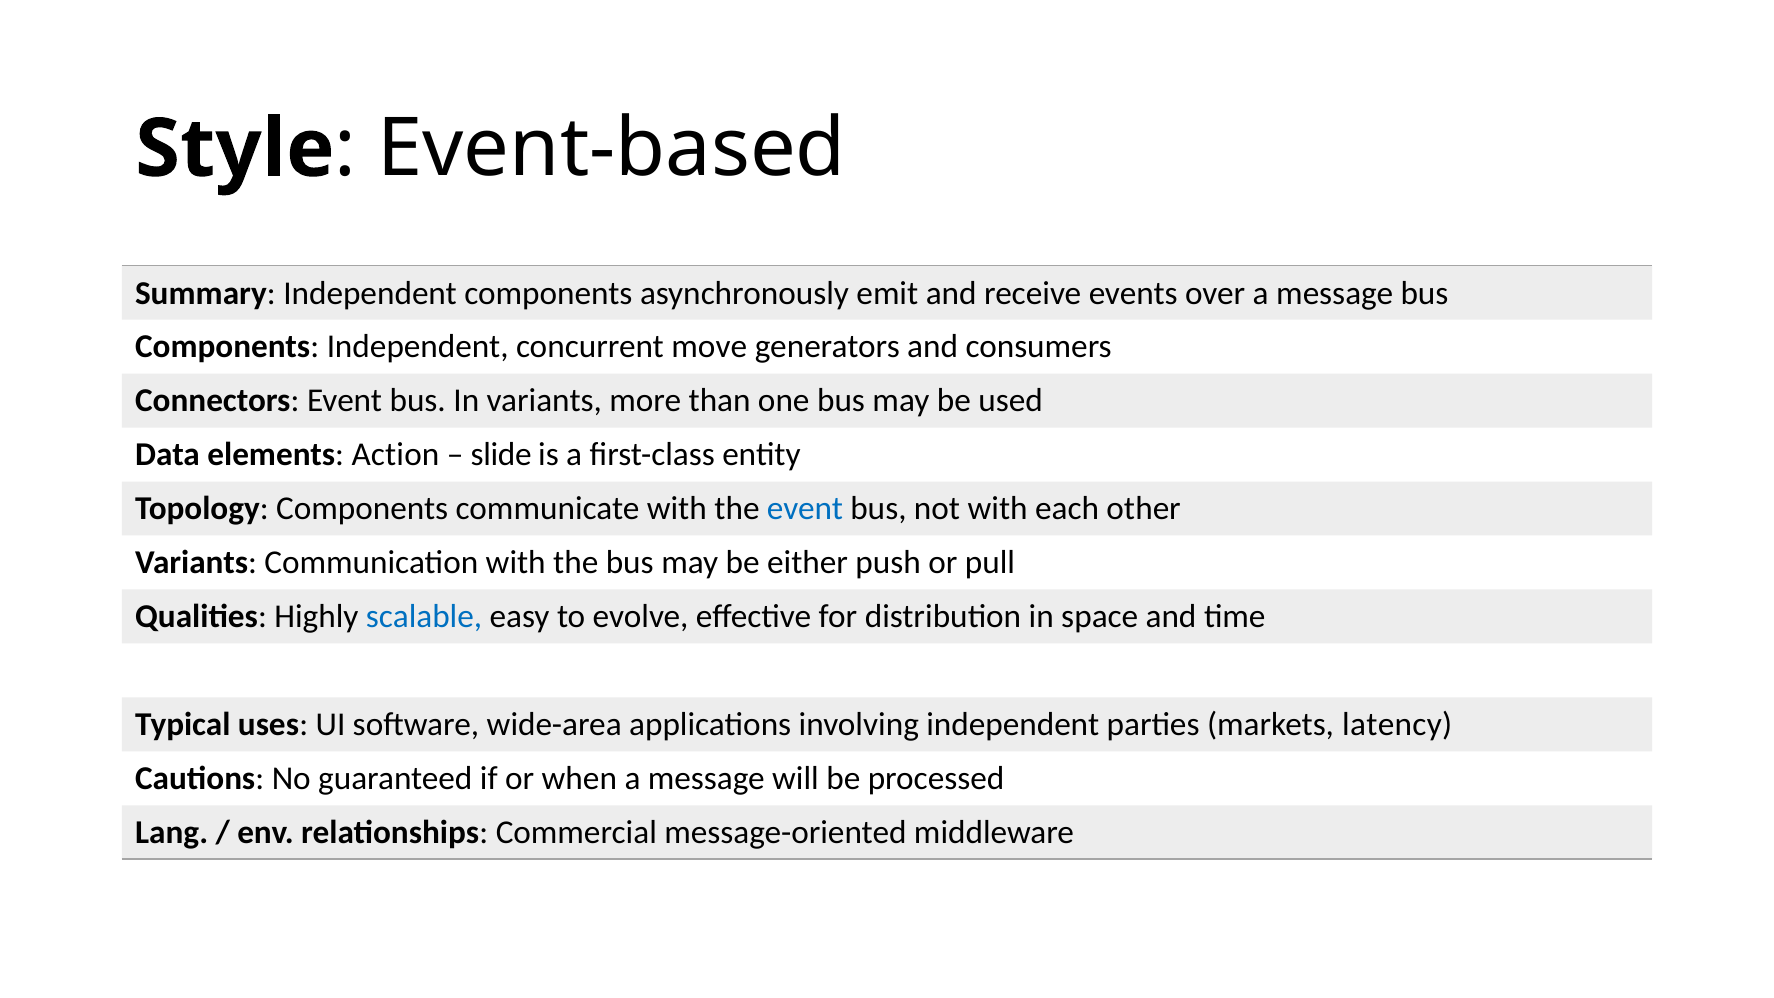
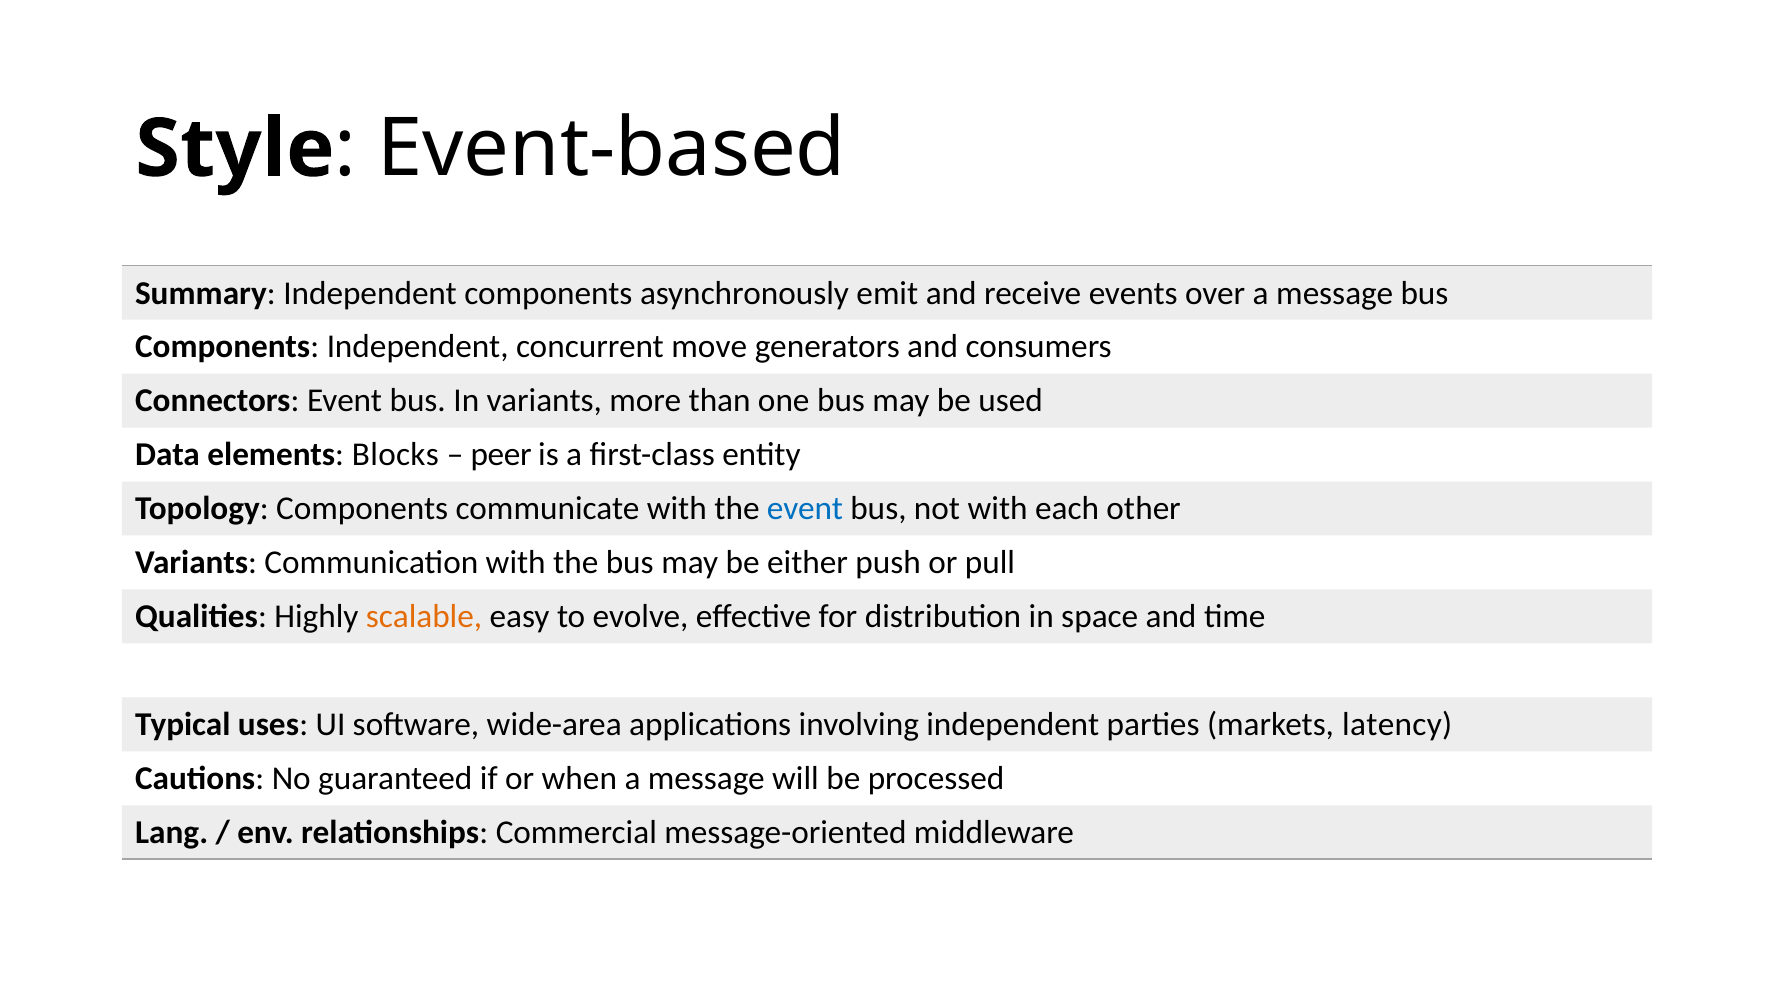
Action: Action -> Blocks (395, 455)
slide: slide -> peer (501, 455)
scalable colour: blue -> orange (424, 617)
